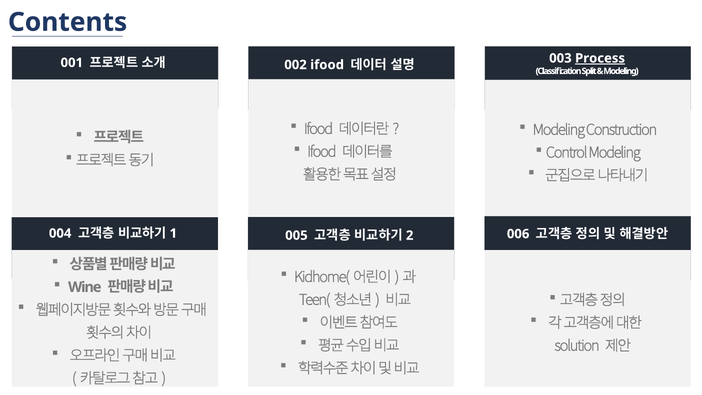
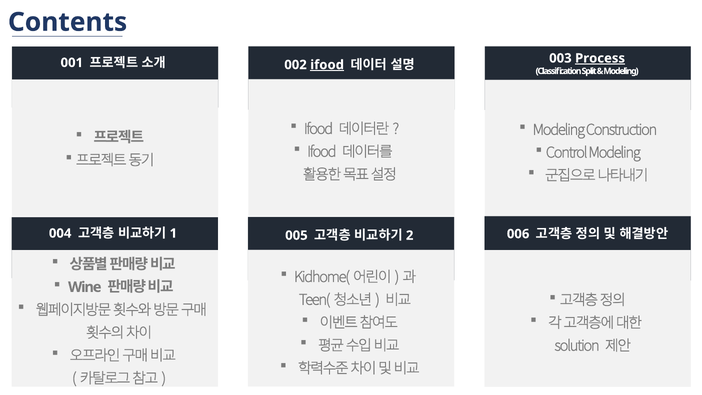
ifood underline: none -> present (327, 65)
